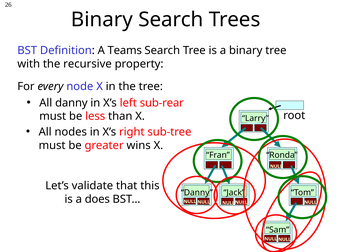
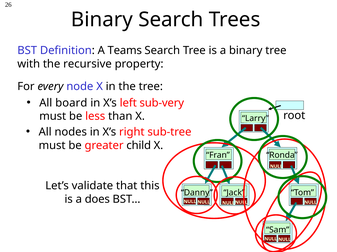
All danny: danny -> board (71, 103)
sub-rear: sub-rear -> sub-very (162, 103)
wins: wins -> child (139, 146)
